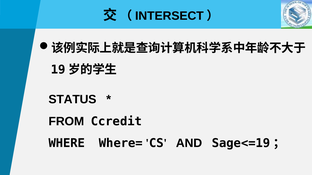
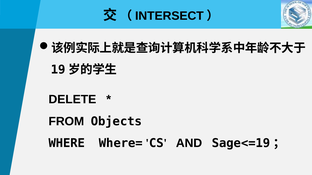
STATUS: STATUS -> DELETE (72, 100)
Ccredit: Ccredit -> Objects (116, 122)
